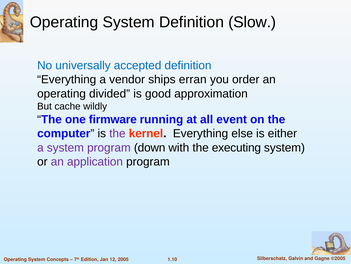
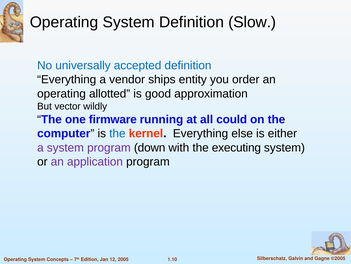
erran: erran -> entity (193, 79)
divided: divided -> allotted (110, 93)
cache: cache -> vector (68, 106)
event: event -> could (232, 119)
the colour: purple -> blue (117, 133)
